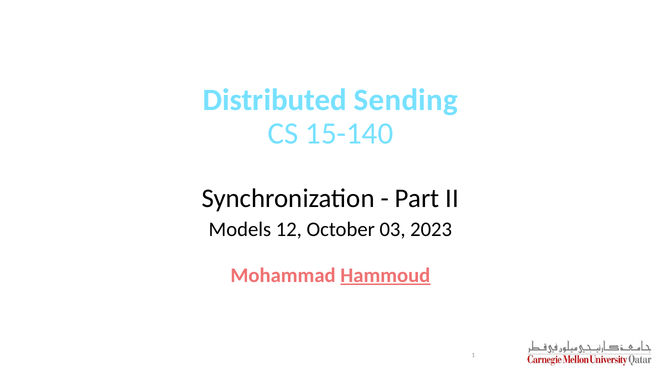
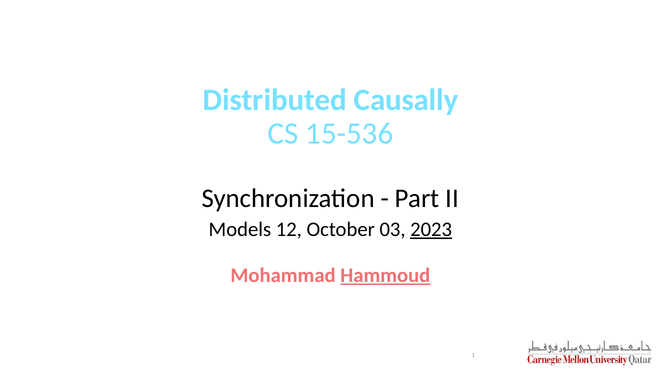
Sending: Sending -> Causally (406, 100)
15-140: 15-140 -> 15-536 (349, 134)
2023 underline: none -> present (431, 229)
